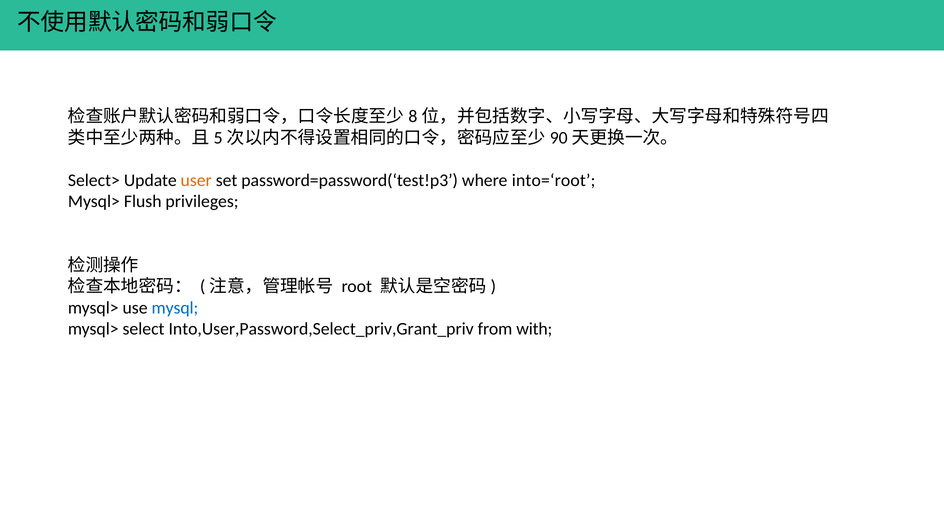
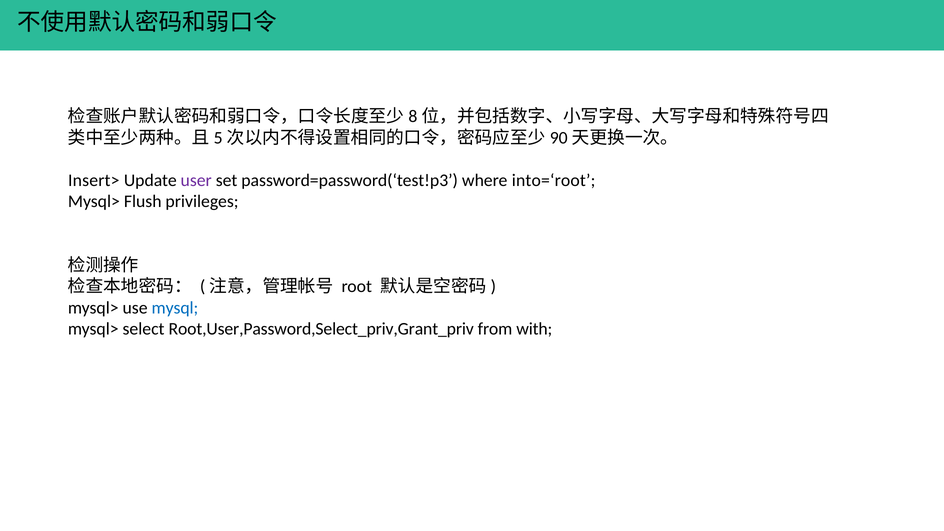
Select>: Select> -> Insert> (94, 180)
user colour: orange -> purple (196, 180)
Into,User,Password,Select_priv,Grant_priv: Into,User,Password,Select_priv,Grant_priv -> Root,User,Password,Select_priv,Grant_priv (321, 329)
